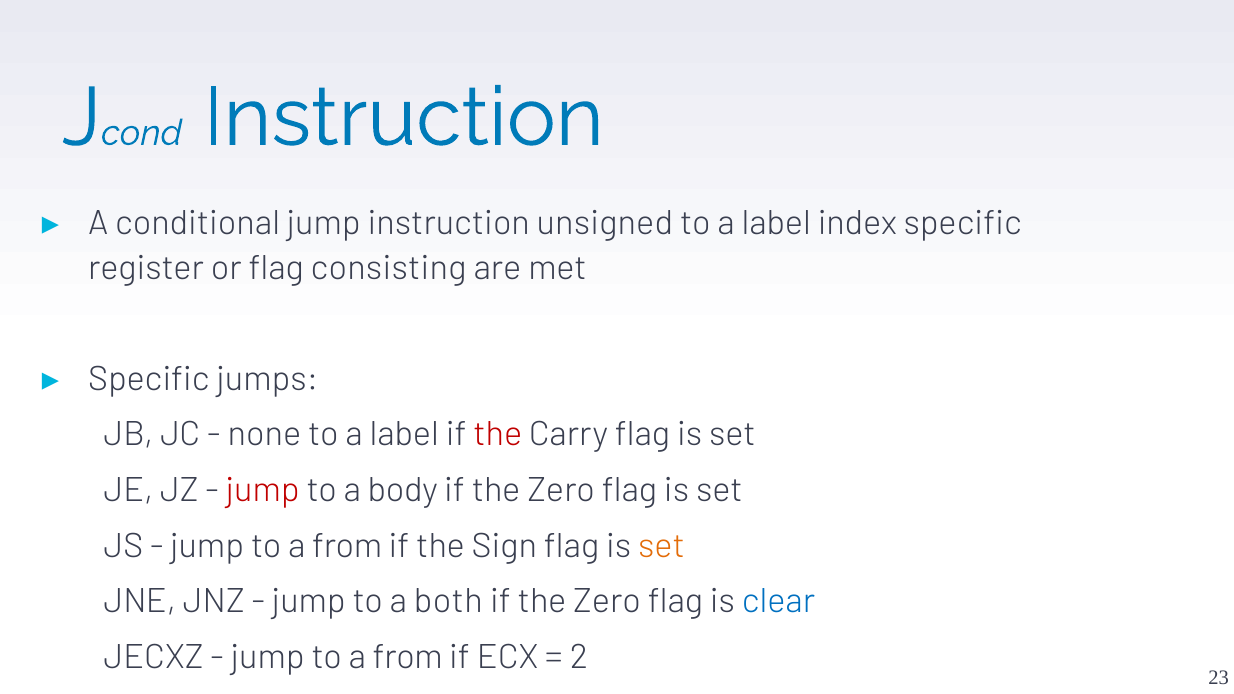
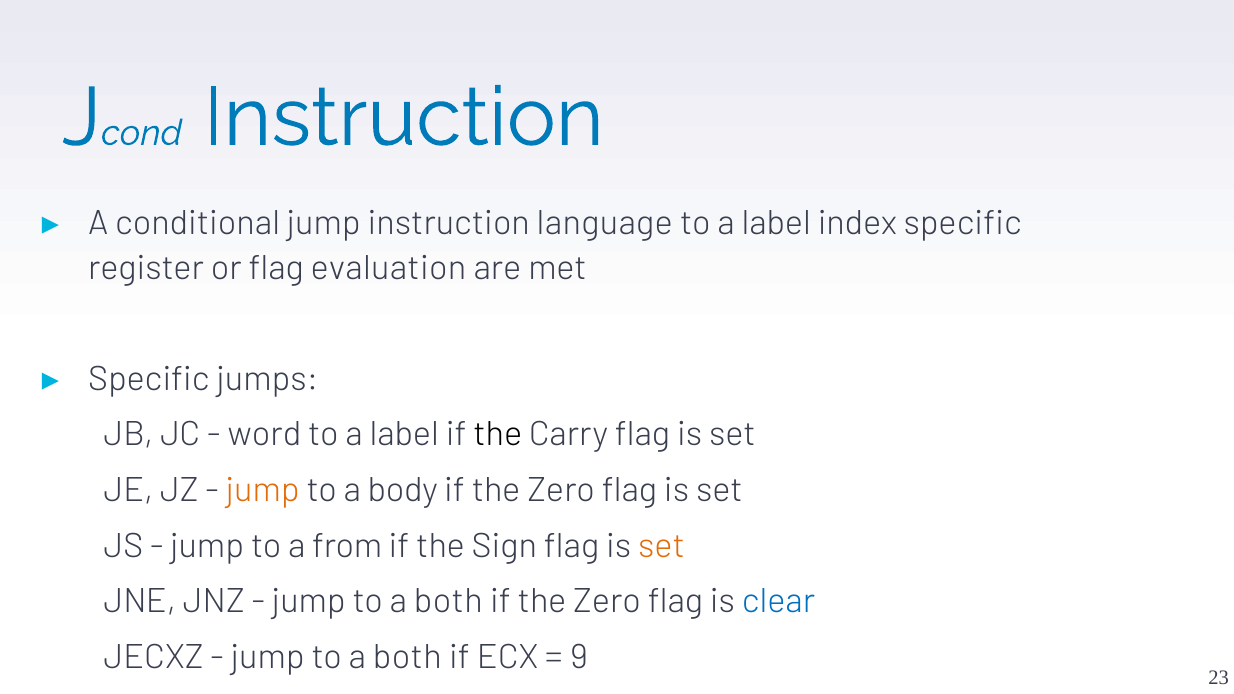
unsigned: unsigned -> language (605, 223)
consisting: consisting -> evaluation (389, 268)
none: none -> word (264, 435)
the colour: red -> black (498, 435)
jump colour: red -> orange (263, 490)
from: from -> both (407, 657)
2: 2 -> 9 (579, 657)
